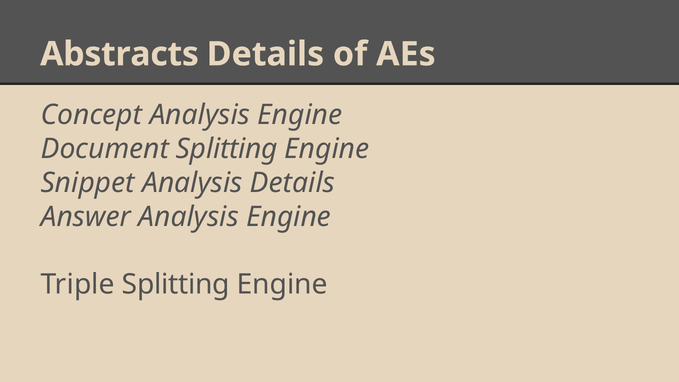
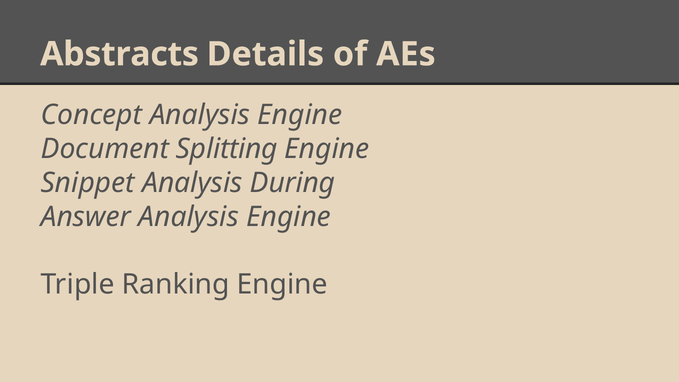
Analysis Details: Details -> During (293, 183)
Triple Splitting: Splitting -> Ranking (176, 285)
